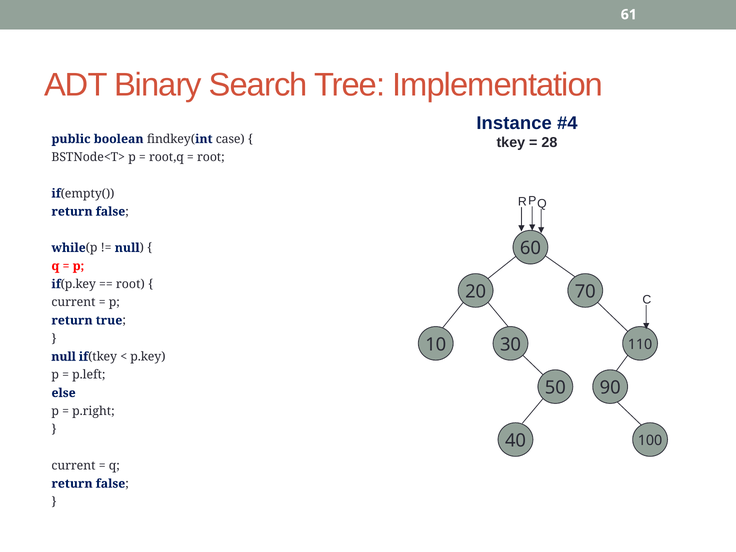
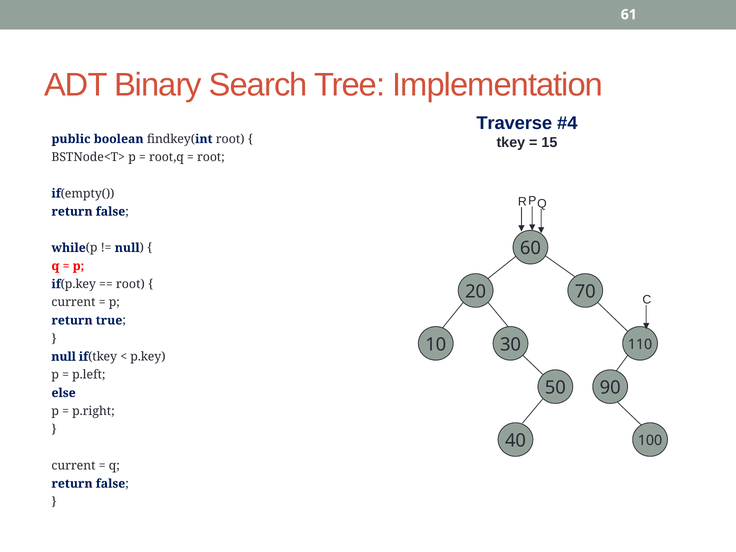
Instance: Instance -> Traverse (514, 123)
findkey(int case: case -> root (230, 139)
28: 28 -> 15 (549, 143)
